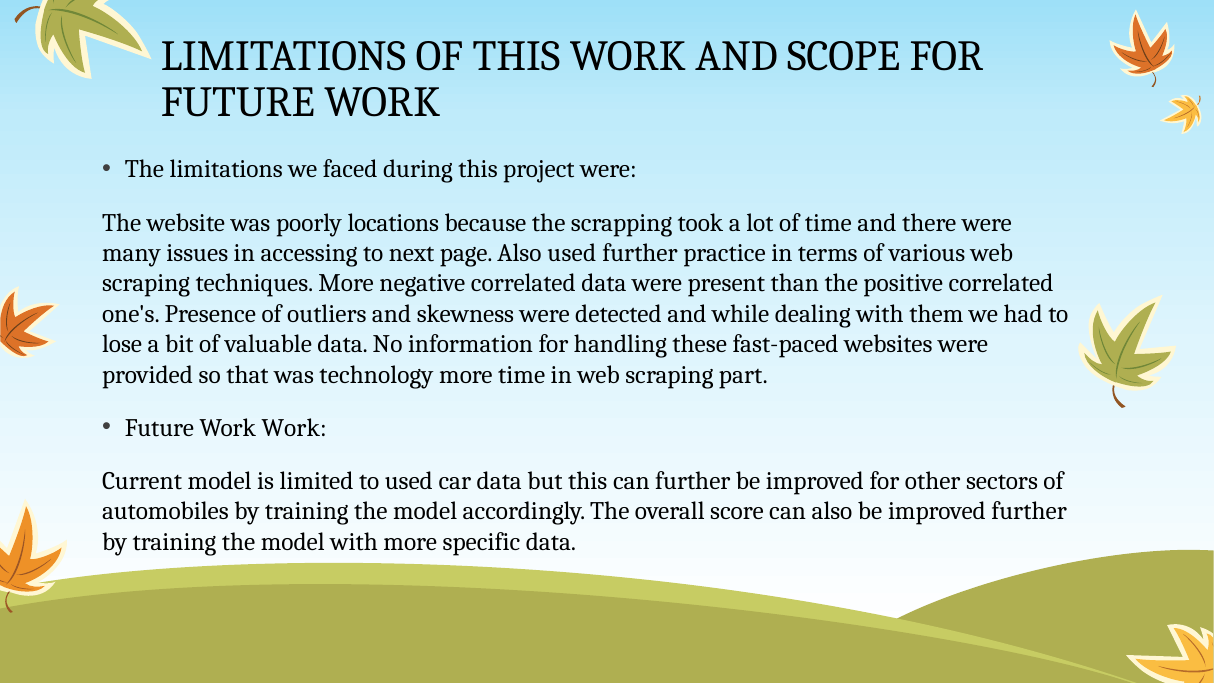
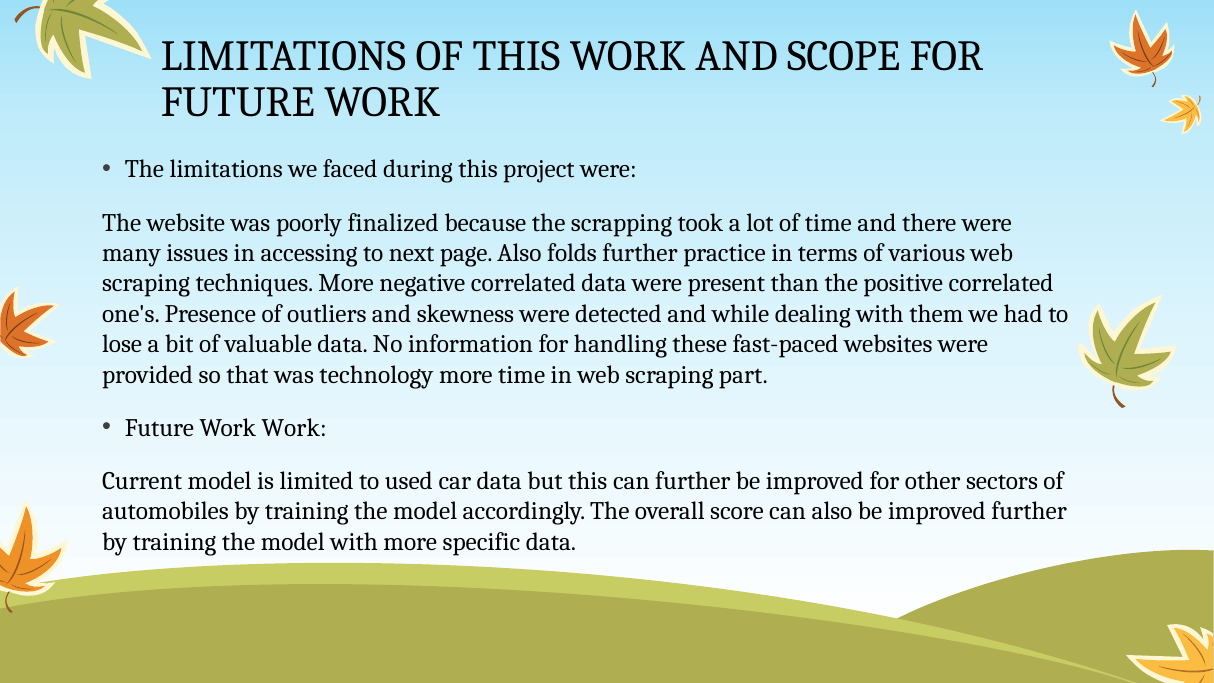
locations: locations -> finalized (393, 223)
Also used: used -> folds (572, 253)
